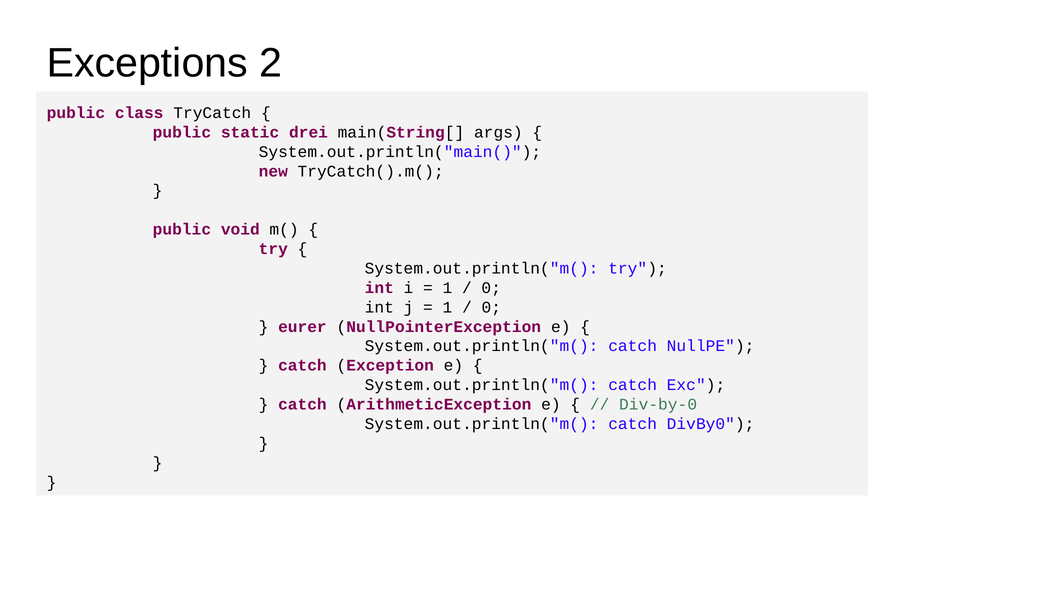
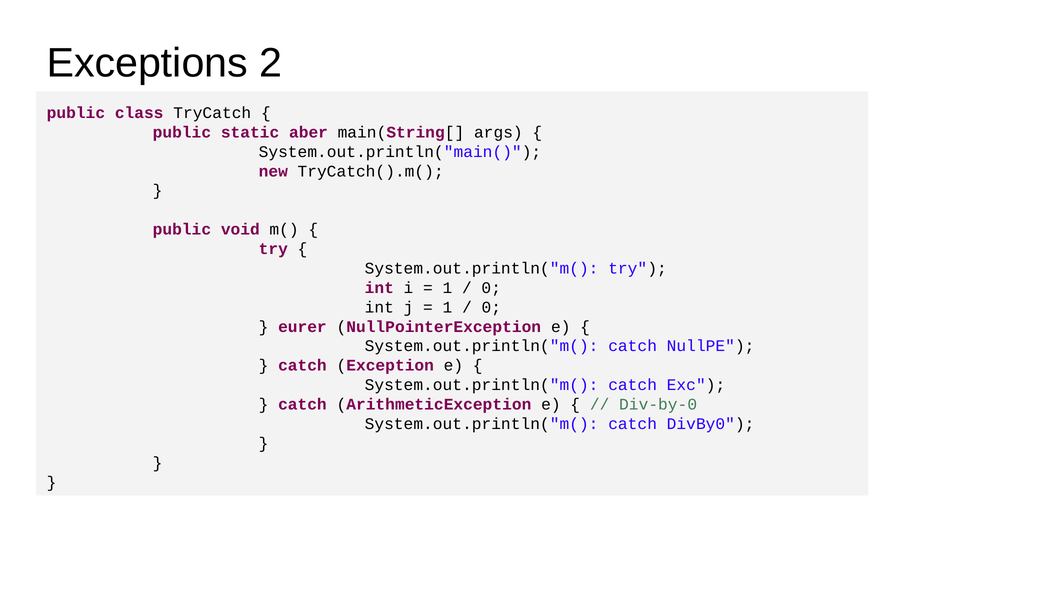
drei: drei -> aber (309, 132)
